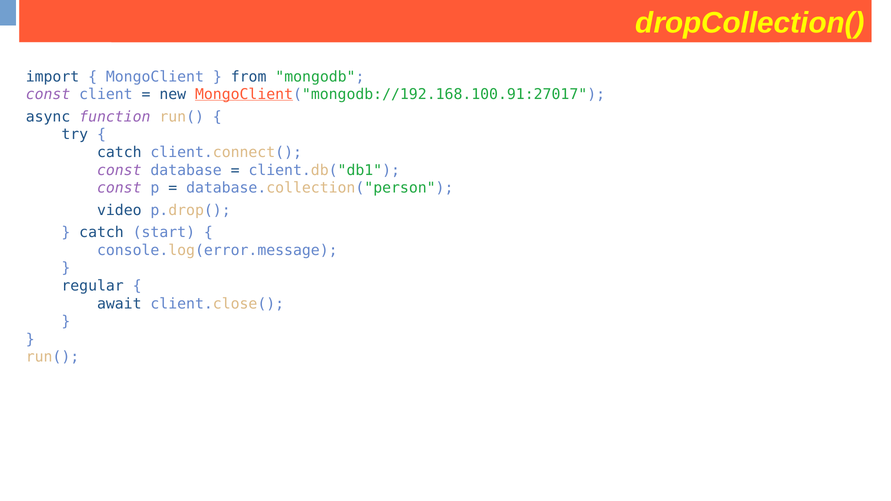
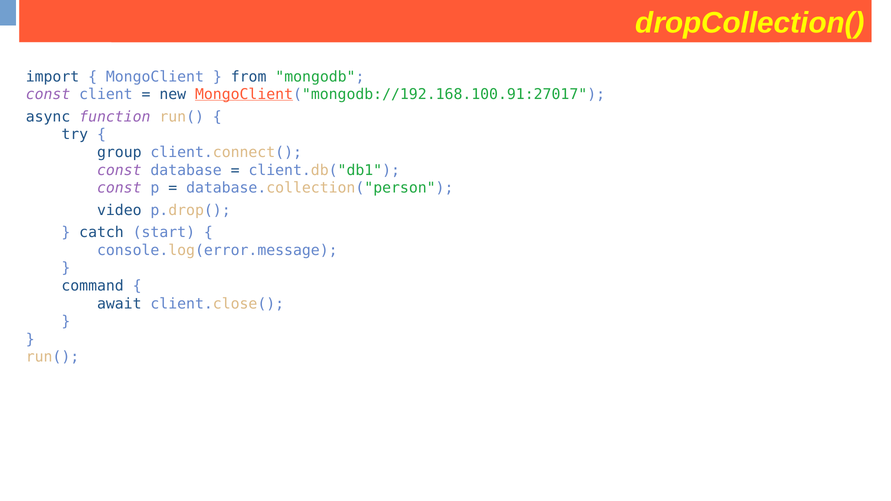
catch: catch -> group (119, 152)
regular: regular -> command (93, 286)
